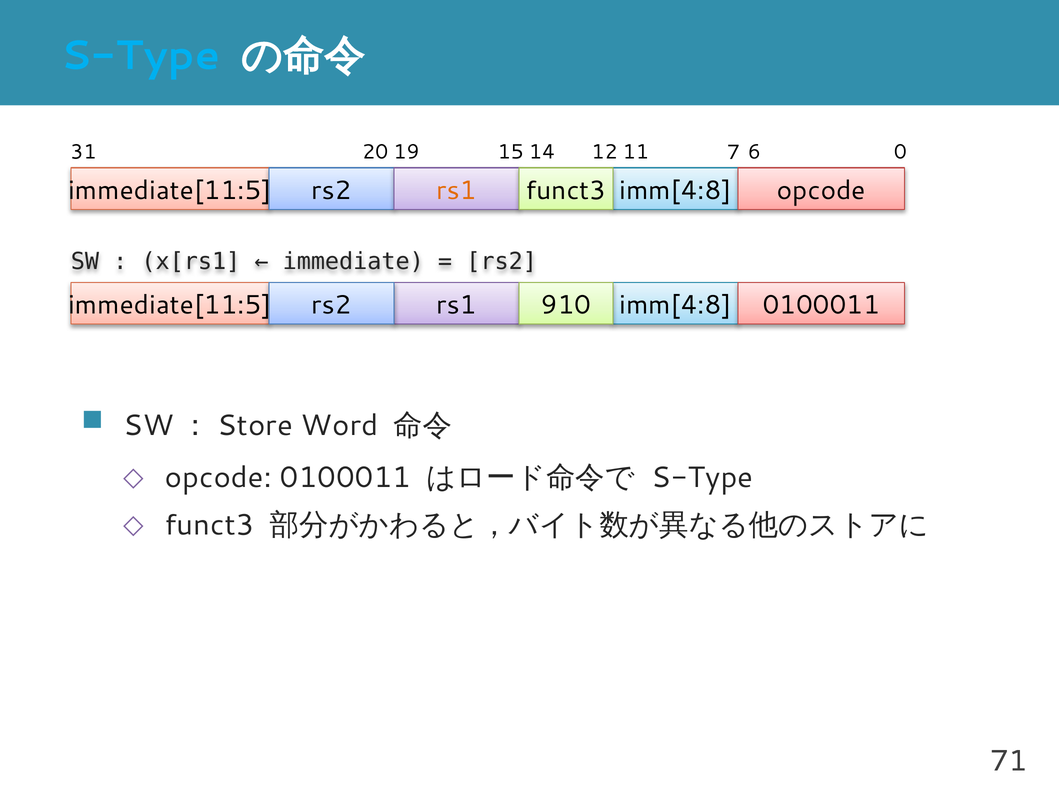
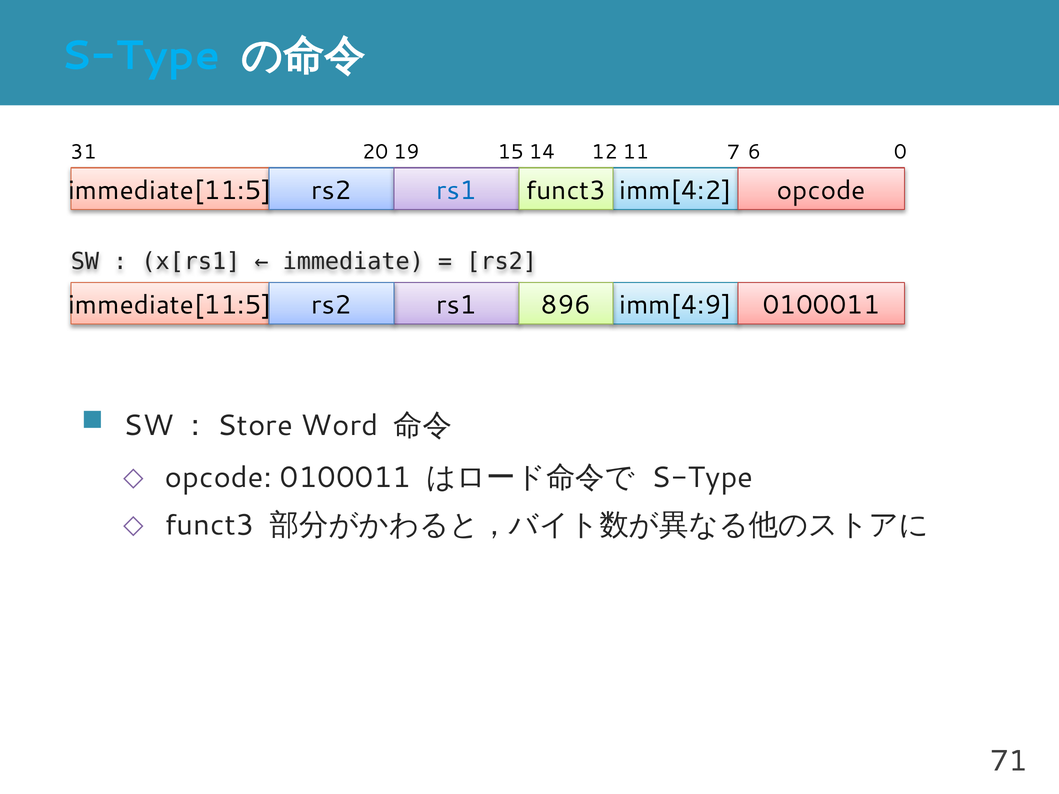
rs1 colour: orange -> blue (456, 191)
imm[4:8: imm[4:8 -> imm[4:2 (675, 191)
910: 910 -> 896 (566, 305)
imm[4:8: imm[4:8 -> imm[4:9 (675, 305)
